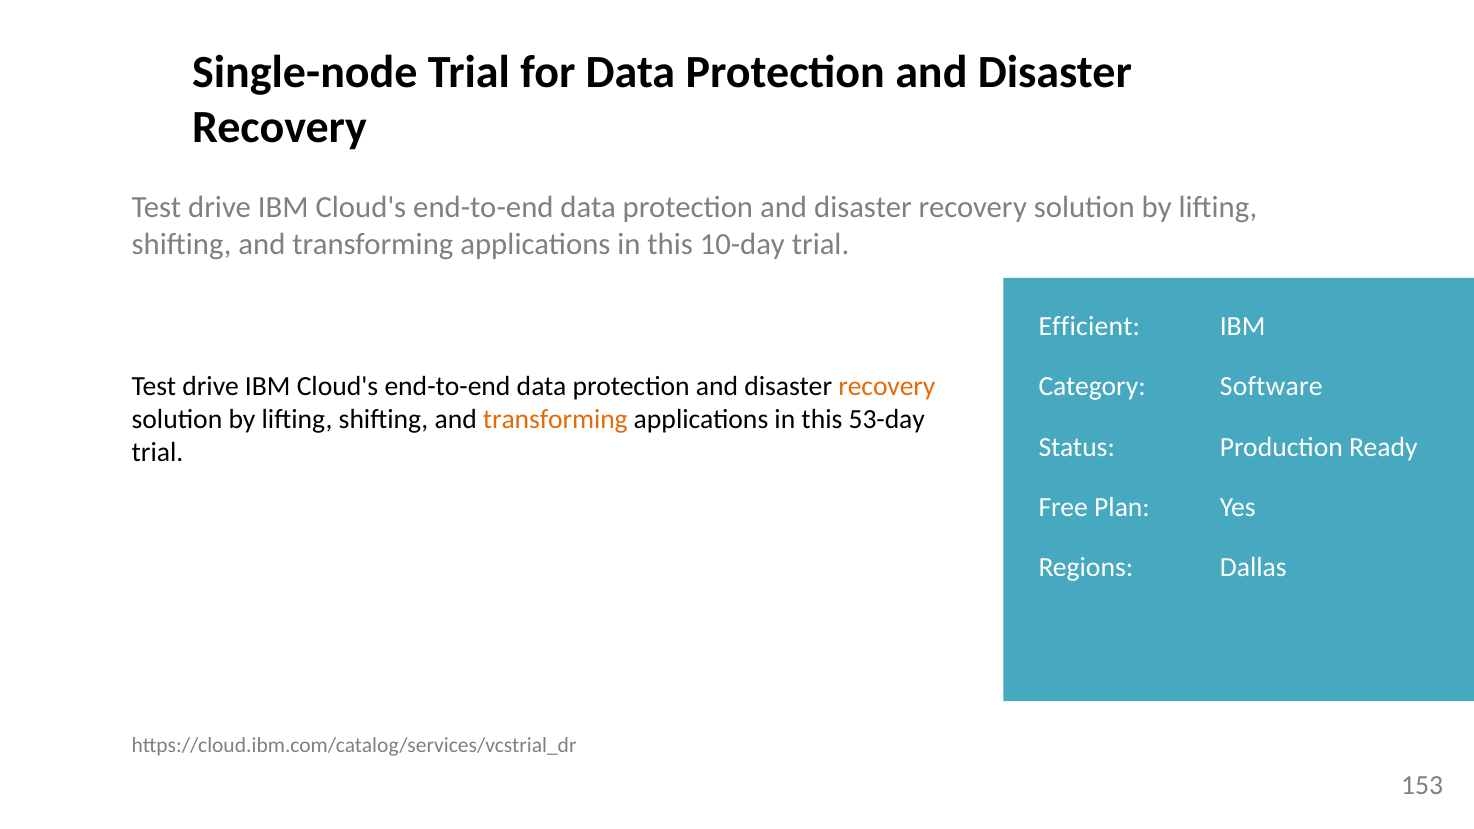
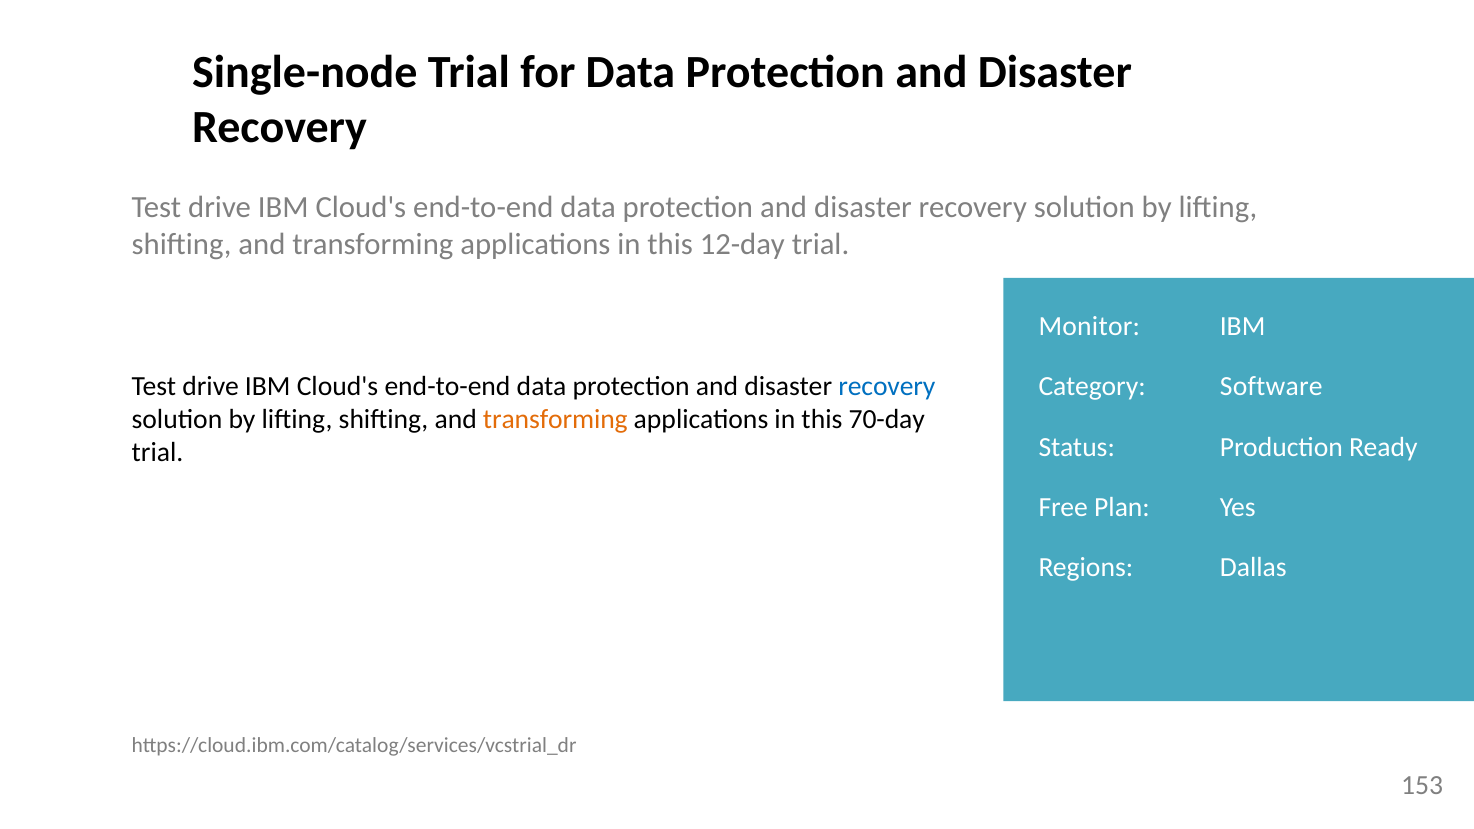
10-day: 10-day -> 12-day (742, 244)
Efficient: Efficient -> Monitor (1089, 326)
recovery colour: orange -> blue (887, 387)
53-day: 53-day -> 70-day (887, 420)
